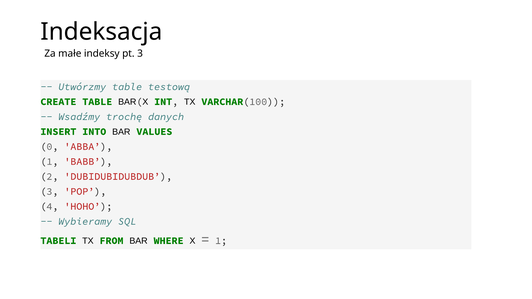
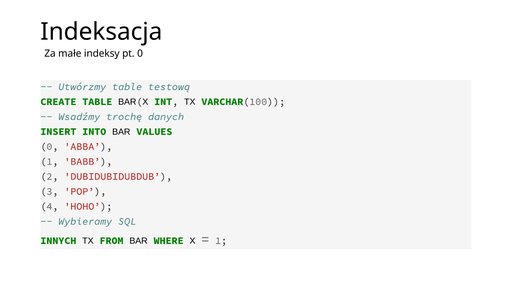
pt 3: 3 -> 0 (140, 54)
TABELI: TABELI -> INNYCH (58, 241)
